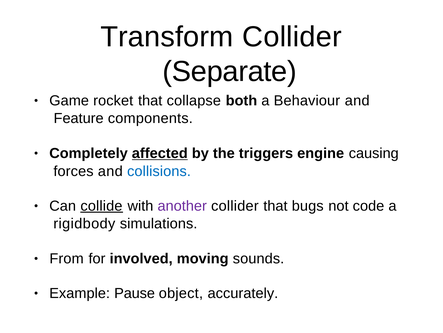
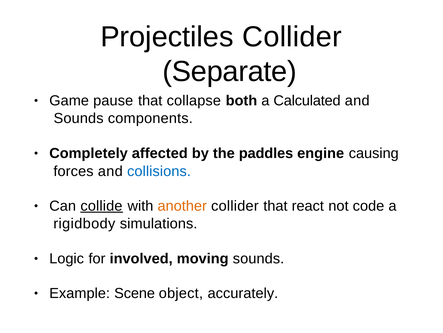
Transform: Transform -> Projectiles (167, 37)
rocket: rocket -> pause (113, 100)
Behaviour: Behaviour -> Calculated (307, 100)
Feature: Feature -> Sounds (79, 118)
affected underline: present -> none (160, 153)
triggers: triggers -> paddles (266, 153)
another colour: purple -> orange (182, 205)
bugs: bugs -> react (308, 205)
From: From -> Logic (67, 258)
Pause: Pause -> Scene (135, 293)
